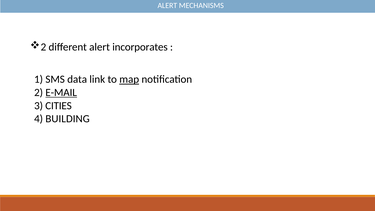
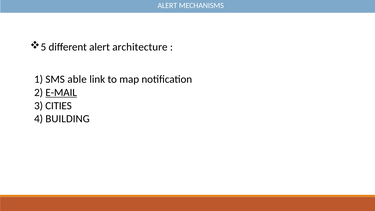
2: 2 -> 5 (43, 47)
incorporates: incorporates -> architecture (140, 47)
data: data -> able (77, 79)
map underline: present -> none (129, 79)
